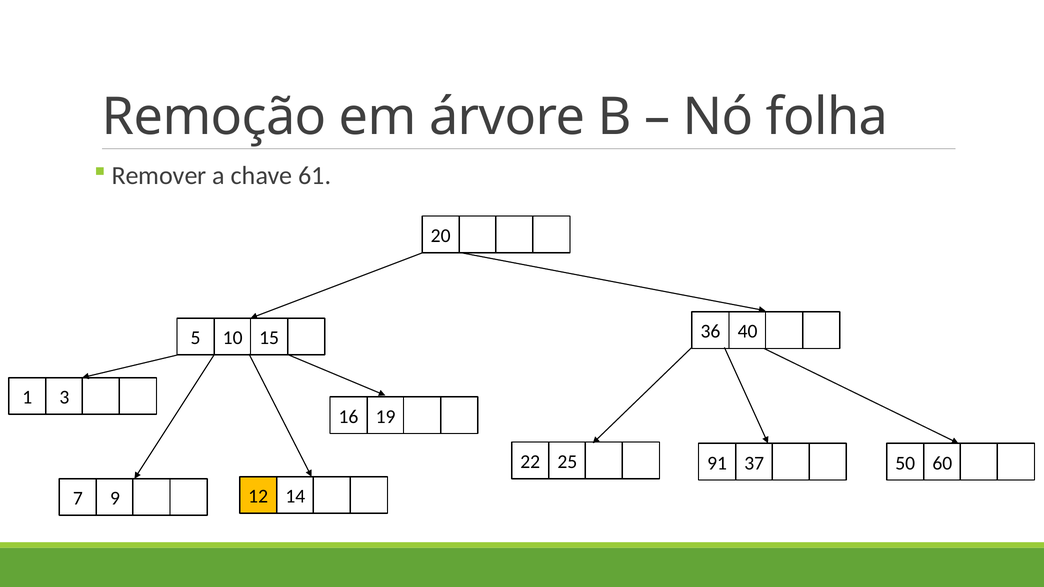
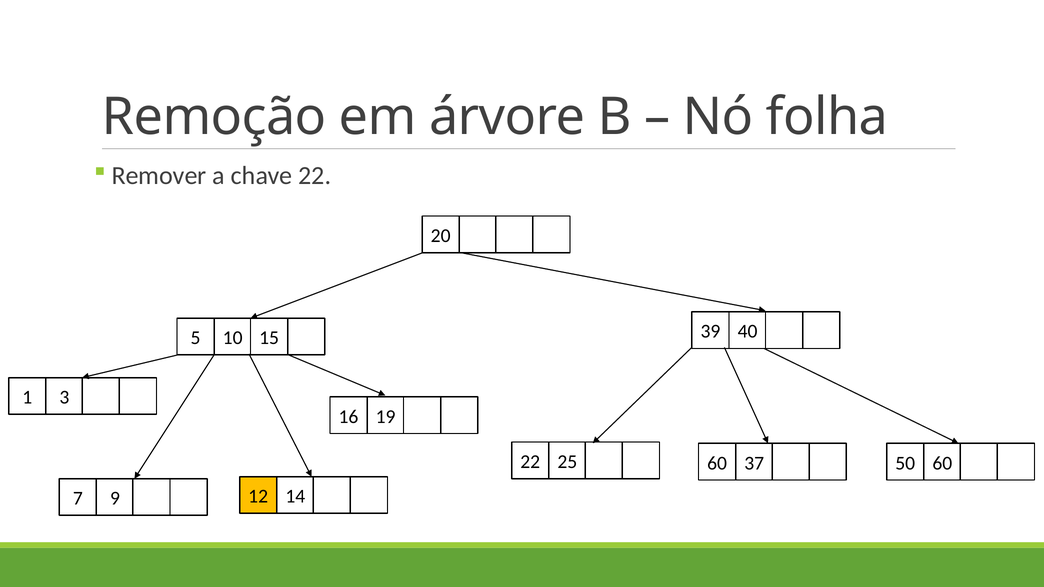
chave 61: 61 -> 22 (315, 176)
36: 36 -> 39 (710, 332)
25 91: 91 -> 60 (717, 463)
